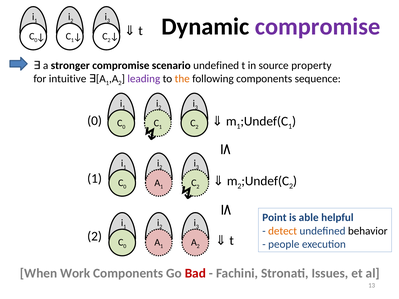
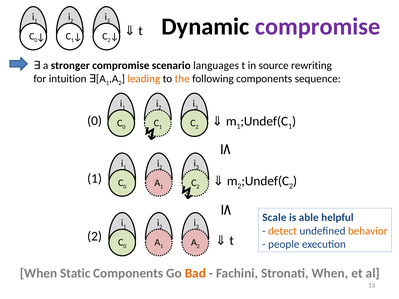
scenario undefined: undefined -> languages (216, 66)
property: property -> rewriting (311, 66)
leading colour: purple -> orange (144, 79)
intuitive: intuitive -> intuition (68, 79)
Point: Point -> Scale (274, 218)
behavior colour: black -> orange (368, 231)
Work: Work -> Static (75, 274)
Bad colour: red -> orange (195, 274)
Stronati Issues: Issues -> When (330, 274)
